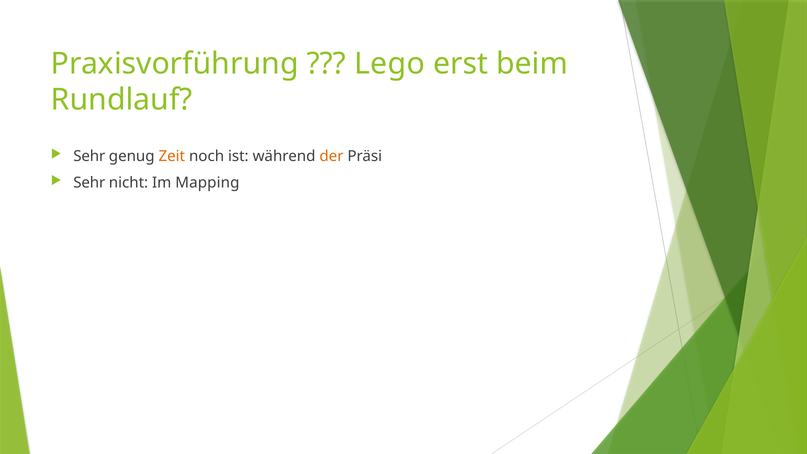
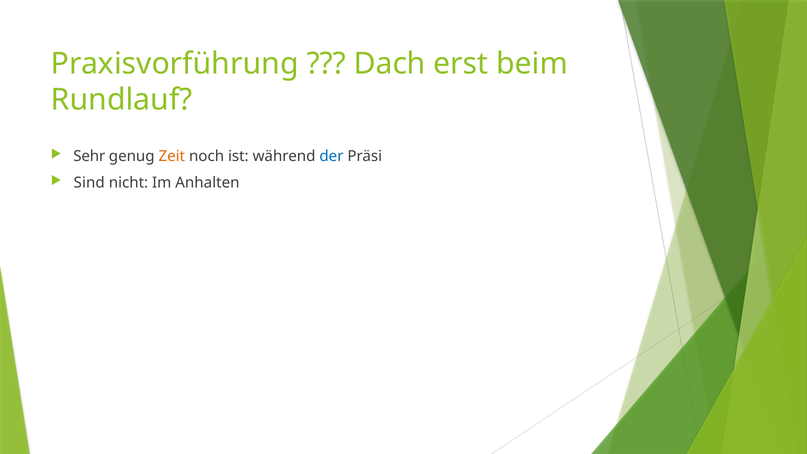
Lego: Lego -> Dach (390, 64)
der colour: orange -> blue (331, 156)
Sehr: Sehr -> Sind (89, 183)
Mapping: Mapping -> Anhalten (207, 183)
